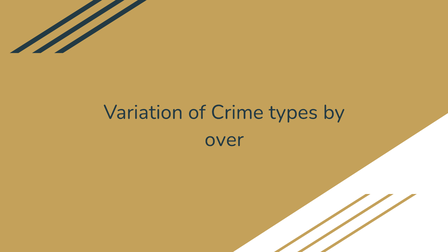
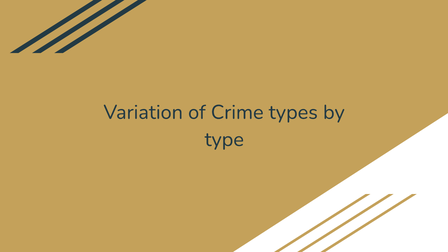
over: over -> type (224, 139)
